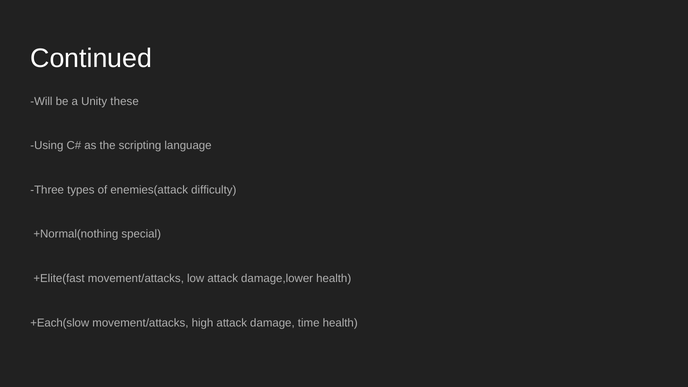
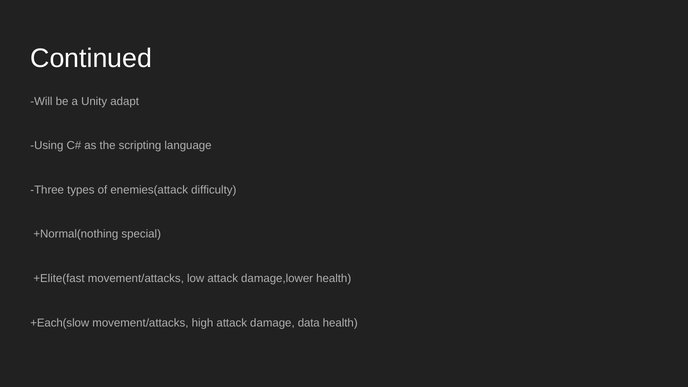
these: these -> adapt (125, 101)
time: time -> data (309, 323)
